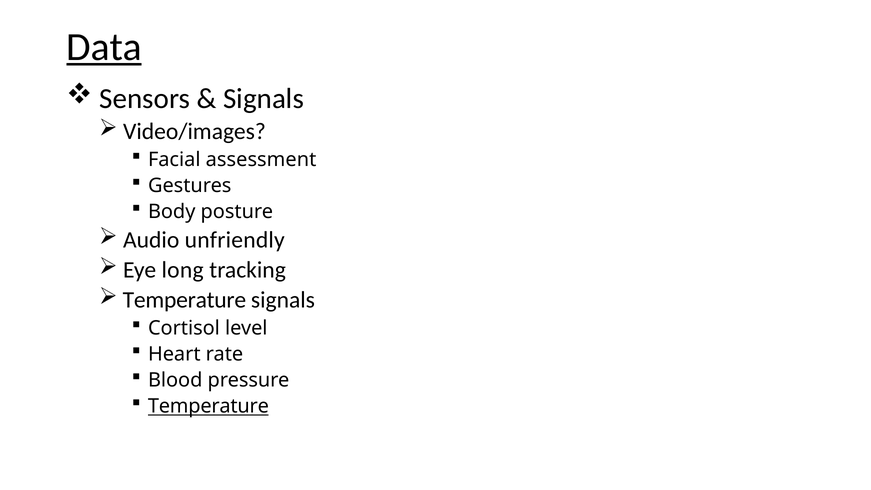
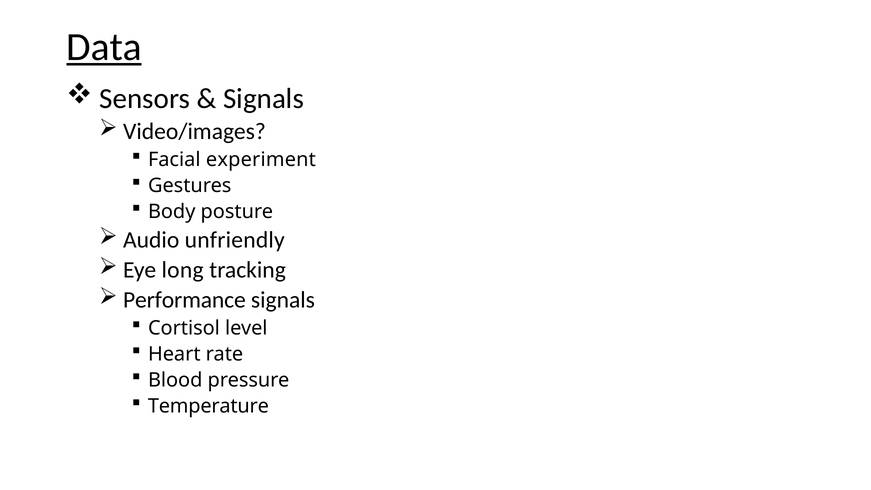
assessment: assessment -> experiment (261, 160)
Temperature: Temperature -> Performance (184, 300)
Temperature underline: present -> none (208, 406)
